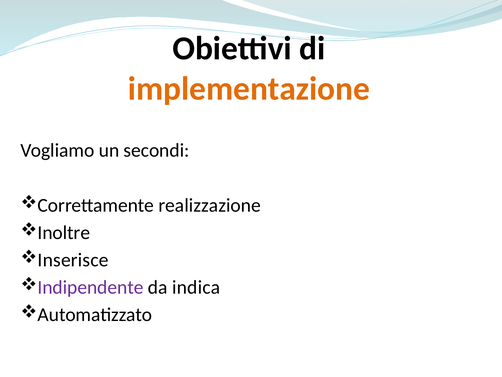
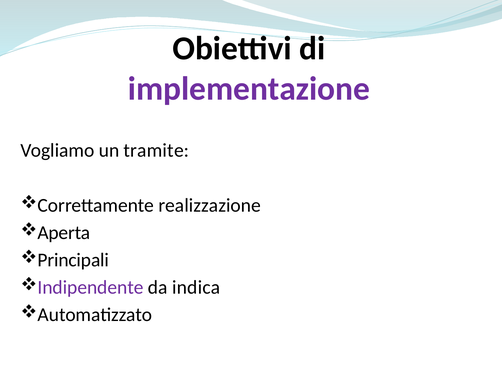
implementazione colour: orange -> purple (249, 89)
secondi: secondi -> tramite (156, 150)
Inoltre: Inoltre -> Aperta (64, 232)
Inserisce: Inserisce -> Principali (73, 260)
